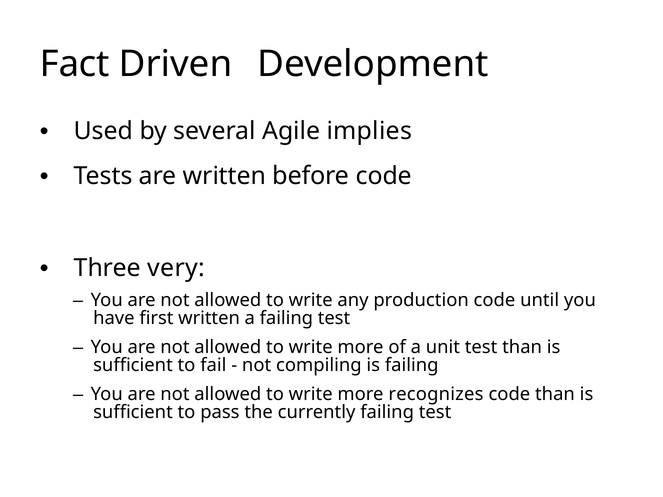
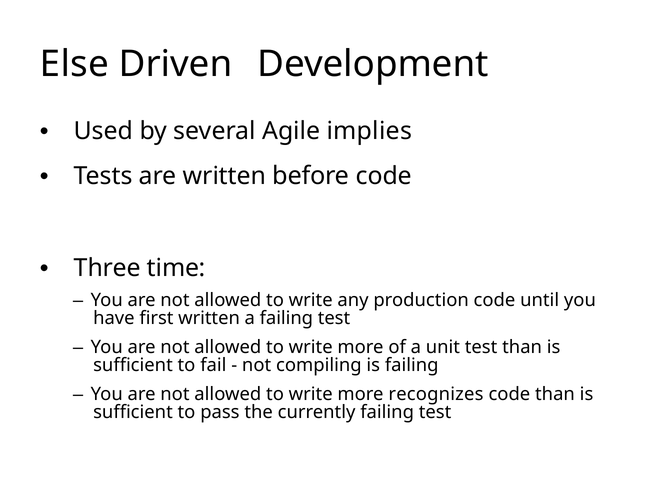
Fact: Fact -> Else (74, 64)
very: very -> time (176, 268)
